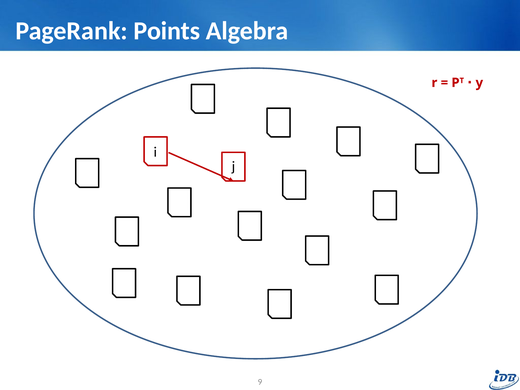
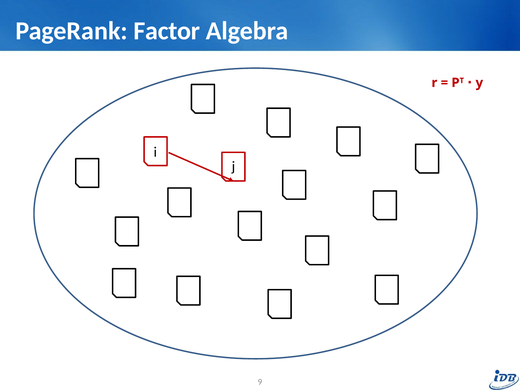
Points: Points -> Factor (167, 31)
